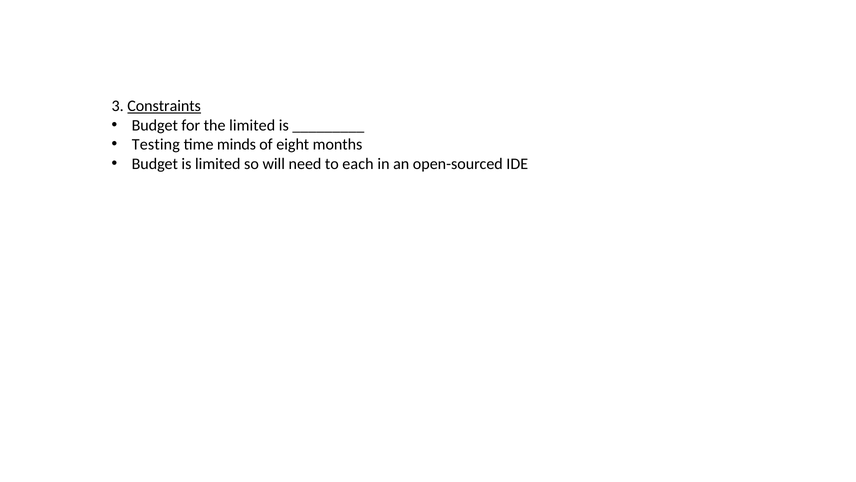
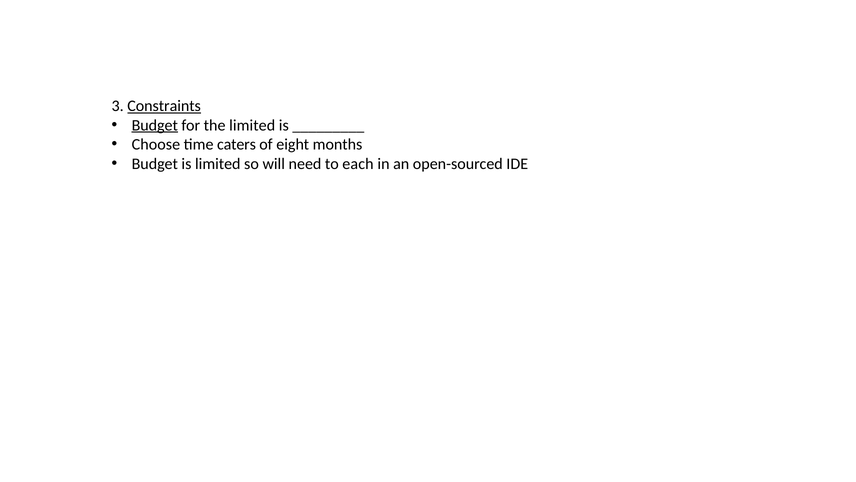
Budget underline: none -> present (155, 125)
Testing: Testing -> Choose (156, 144)
minds: minds -> caters (236, 144)
